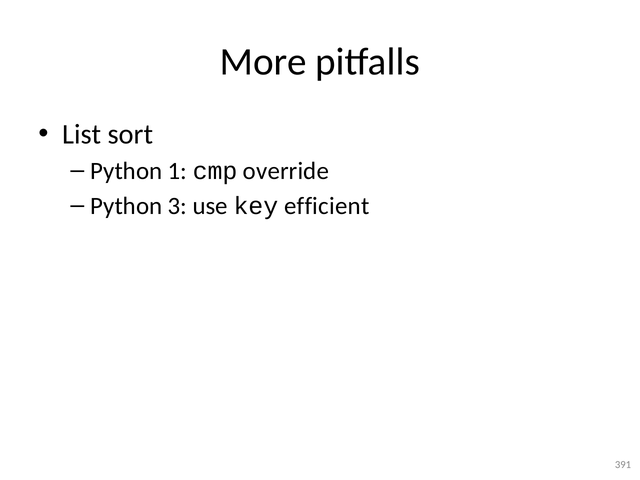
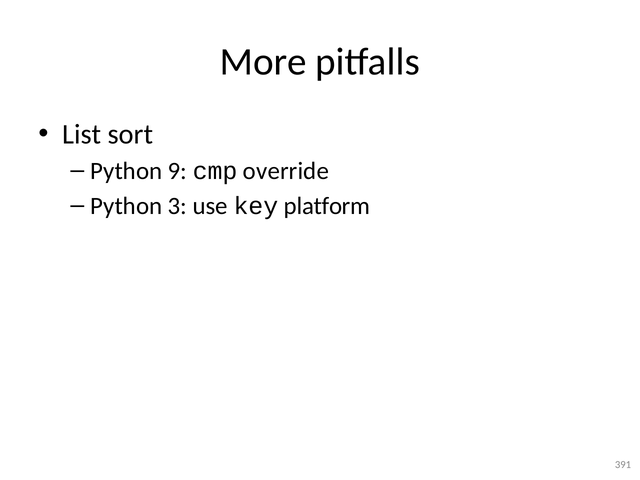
1: 1 -> 9 (177, 171)
efficient: efficient -> platform (327, 206)
